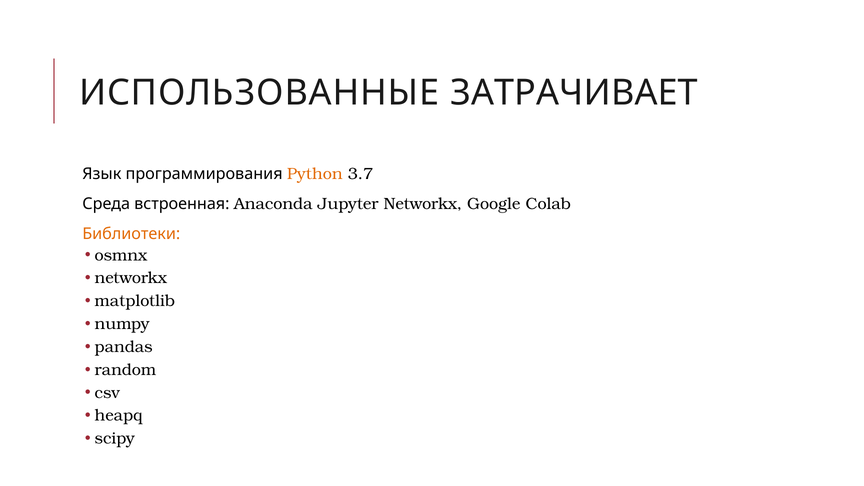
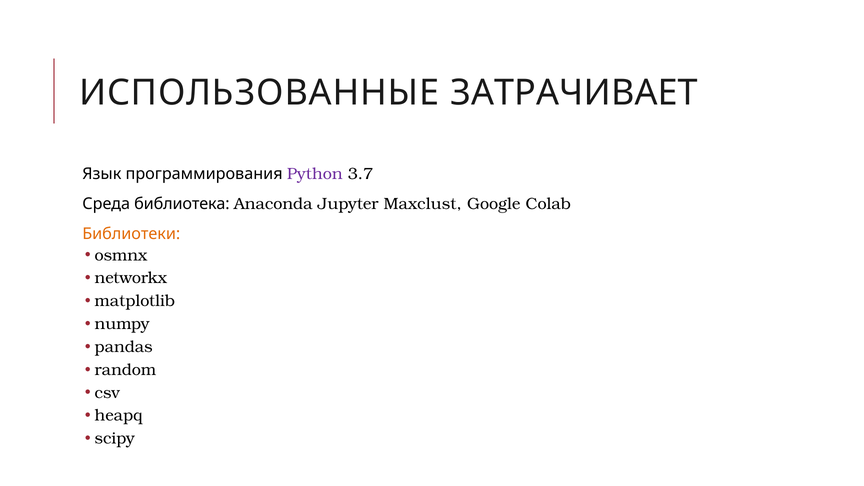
Python colour: orange -> purple (315, 174)
встроенная: встроенная -> библиотека (182, 204)
Jupyter Networkx: Networkx -> Maxclust (423, 204)
